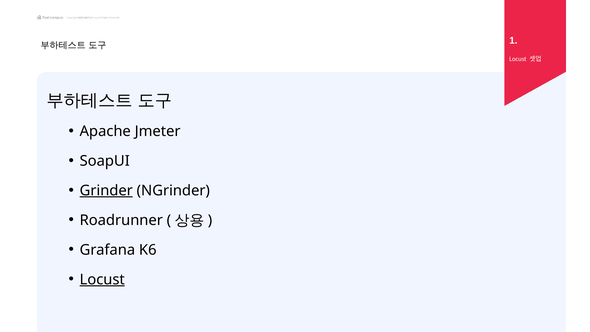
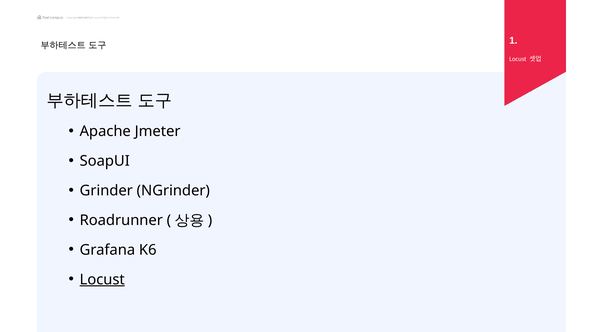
Grinder underline: present -> none (106, 191)
